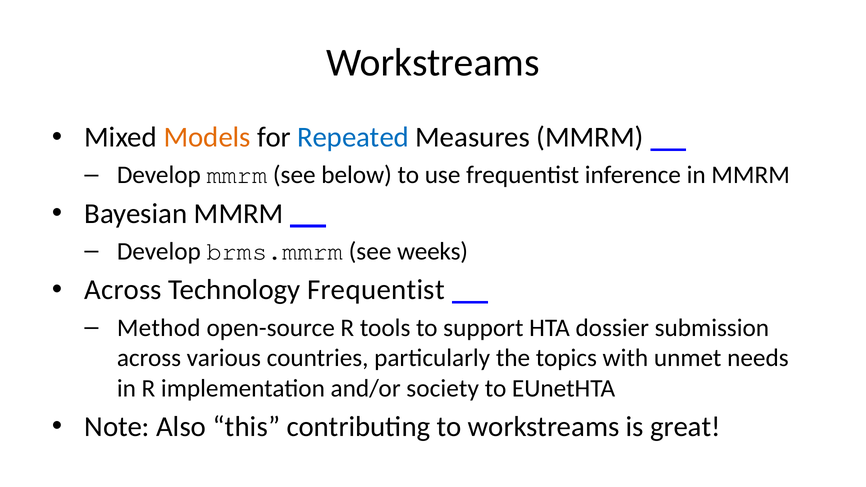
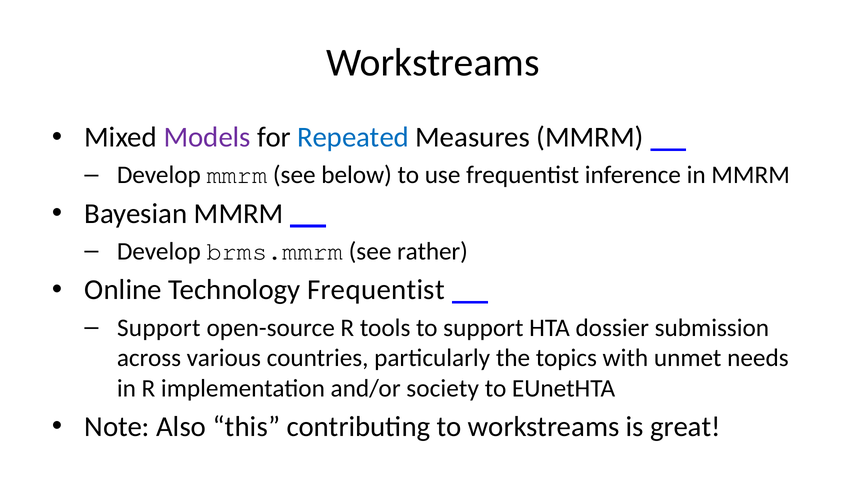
Models colour: orange -> purple (207, 137)
weeks: weeks -> rather (432, 252)
Across: Across -> Online (123, 290)
Method: Method -> Support (159, 328)
